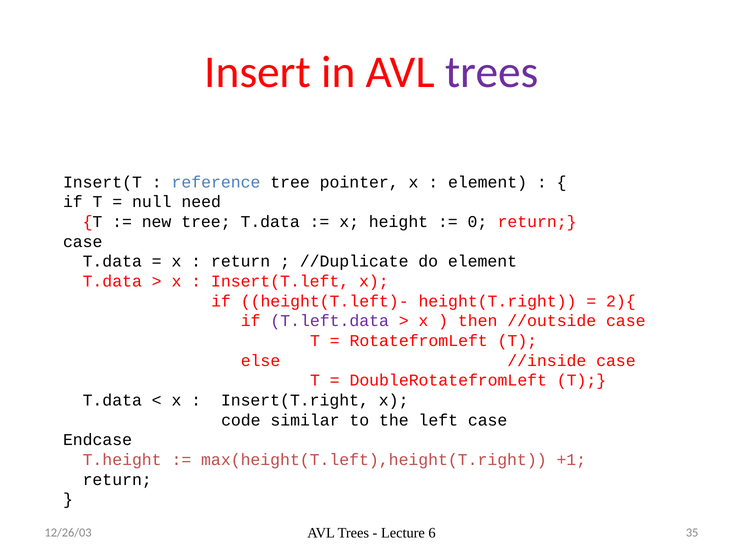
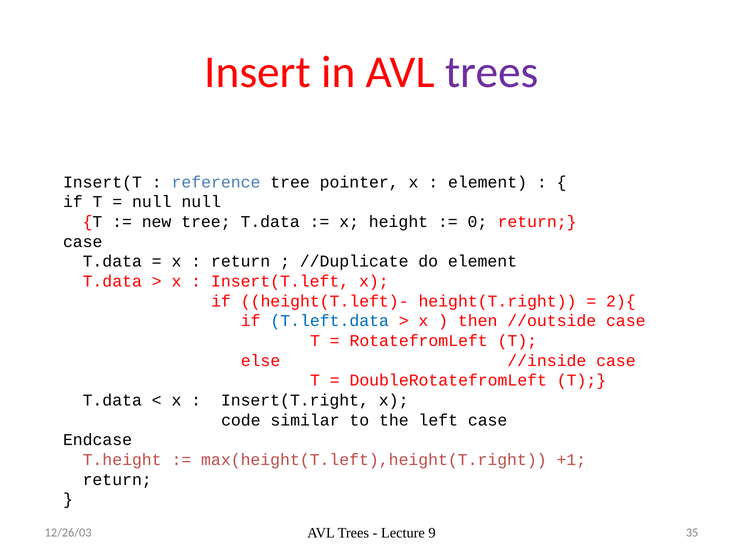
null need: need -> null (201, 202)
T.left.data colour: purple -> blue (330, 321)
6: 6 -> 9 (432, 532)
